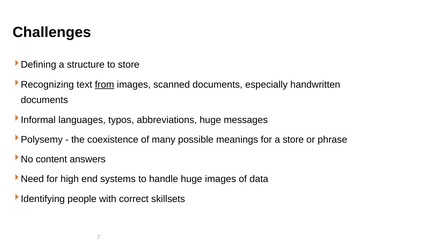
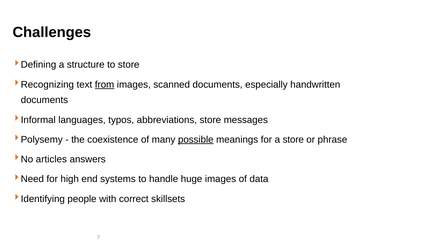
abbreviations huge: huge -> store (210, 120)
possible underline: none -> present (196, 140)
content: content -> articles (51, 160)
